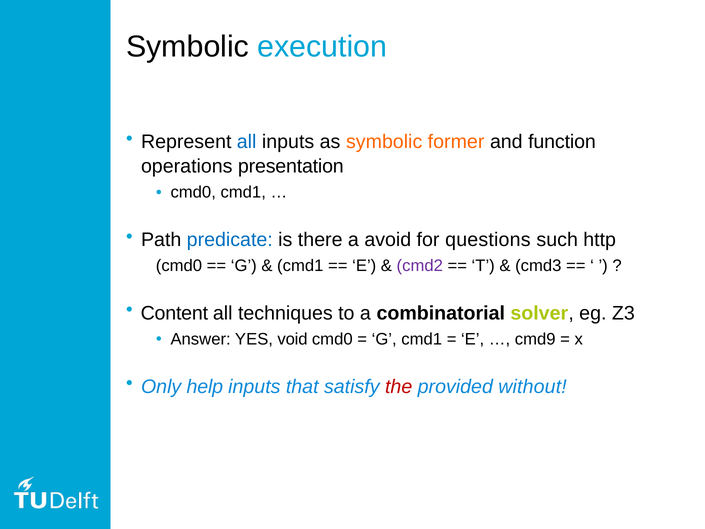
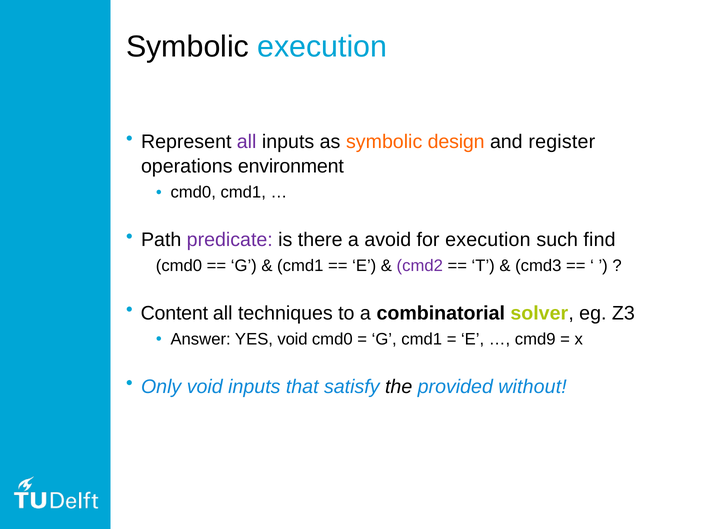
all colour: blue -> purple (247, 142)
former: former -> design (456, 142)
function: function -> register (562, 142)
presentation: presentation -> environment (291, 166)
predicate colour: blue -> purple (230, 240)
for questions: questions -> execution (488, 240)
http: http -> find (600, 240)
Only help: help -> void (205, 386)
the colour: red -> black (399, 386)
